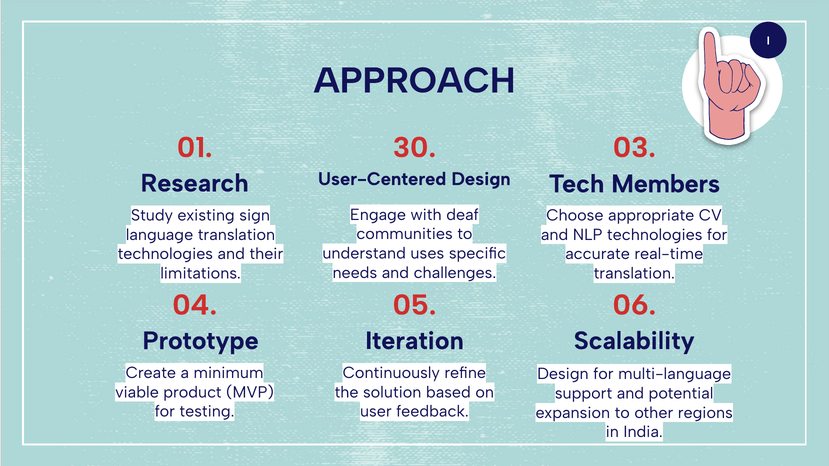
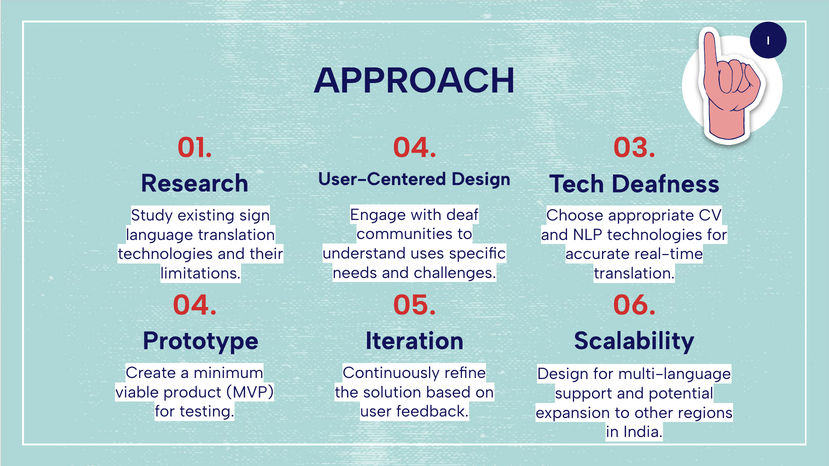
01 30: 30 -> 04 (415, 148)
Members: Members -> Deafness (666, 184)
